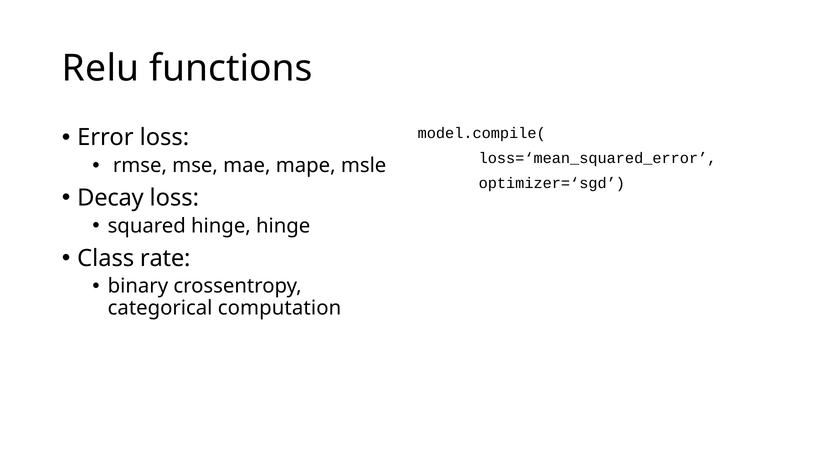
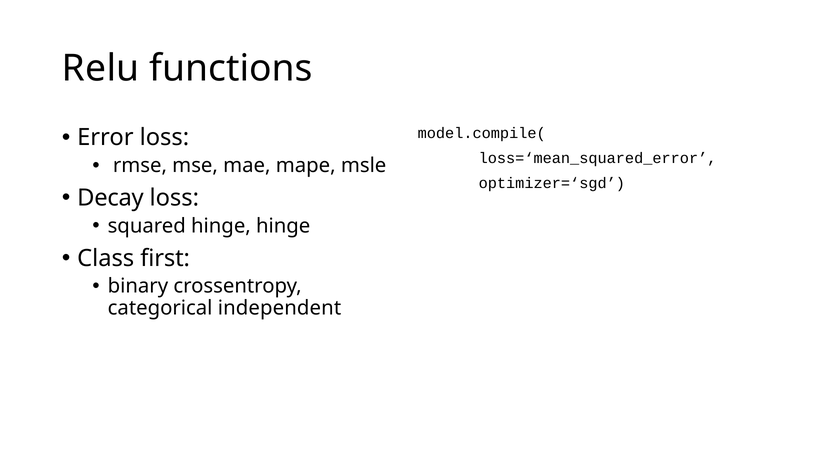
rate: rate -> first (165, 258)
computation: computation -> independent (280, 308)
